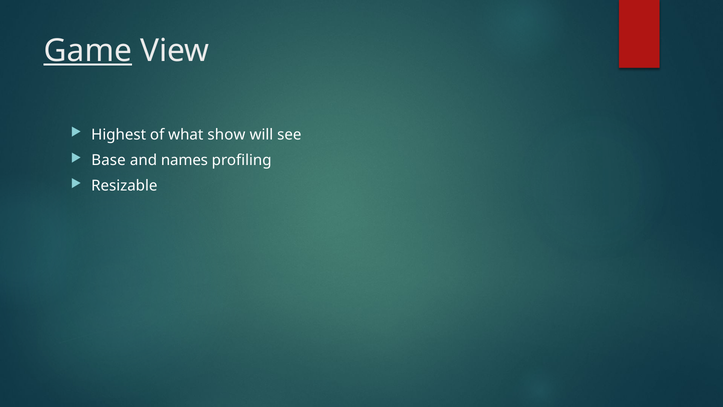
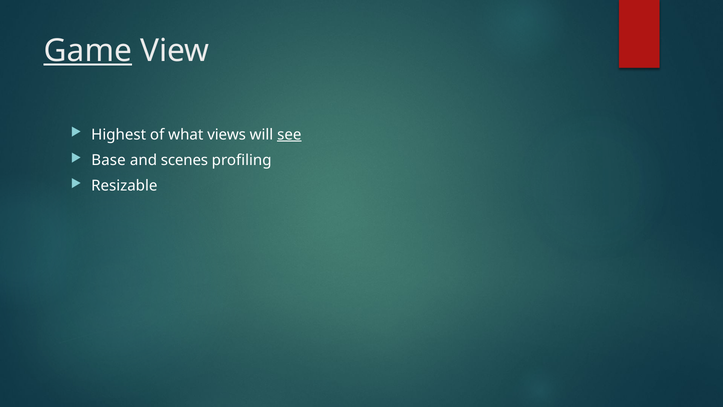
show: show -> views (227, 135)
see underline: none -> present (289, 135)
names: names -> scenes (184, 160)
